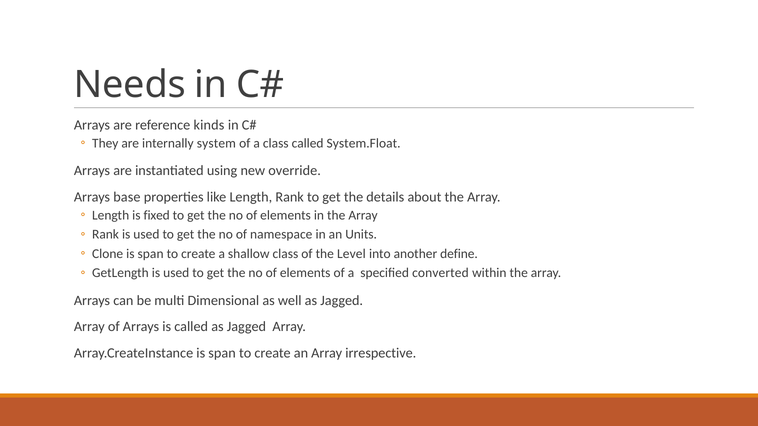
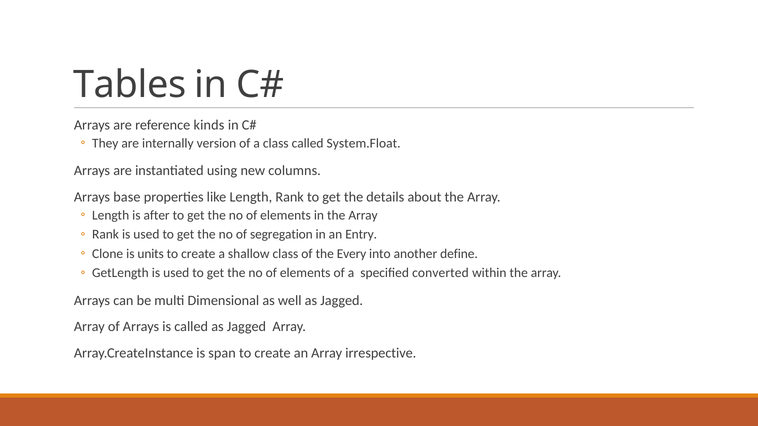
Needs: Needs -> Tables (130, 85)
system: system -> version (216, 143)
override: override -> columns (295, 171)
fixed: fixed -> after (157, 215)
namespace: namespace -> segregation (281, 235)
Units: Units -> Entry (361, 235)
Clone is span: span -> units (151, 254)
Level: Level -> Every (352, 254)
